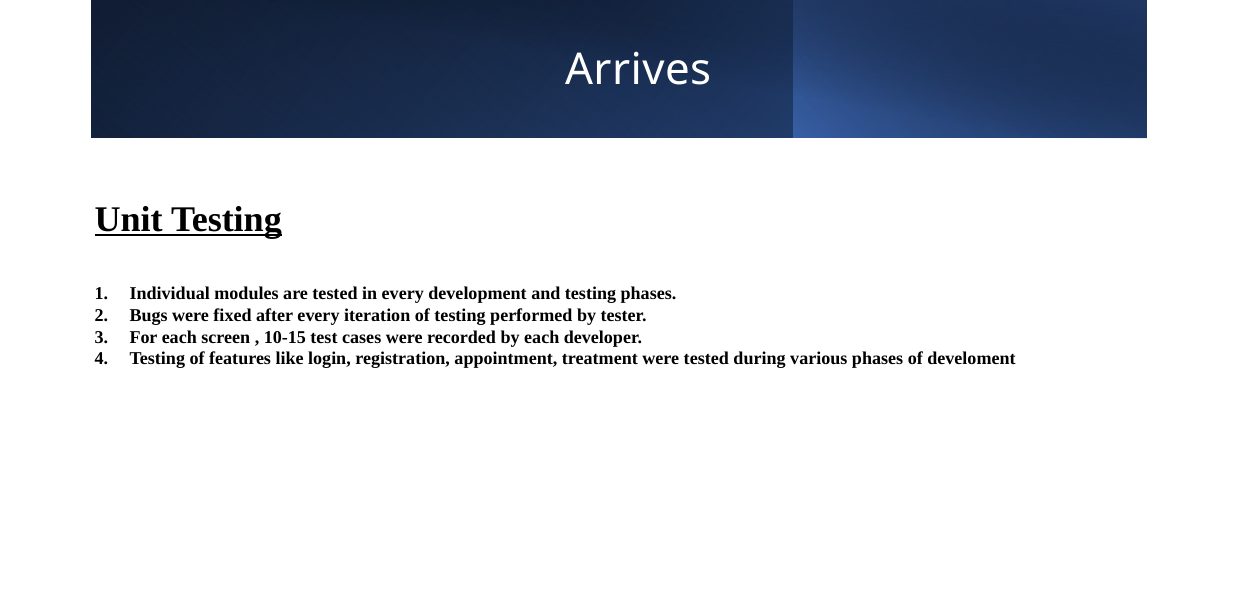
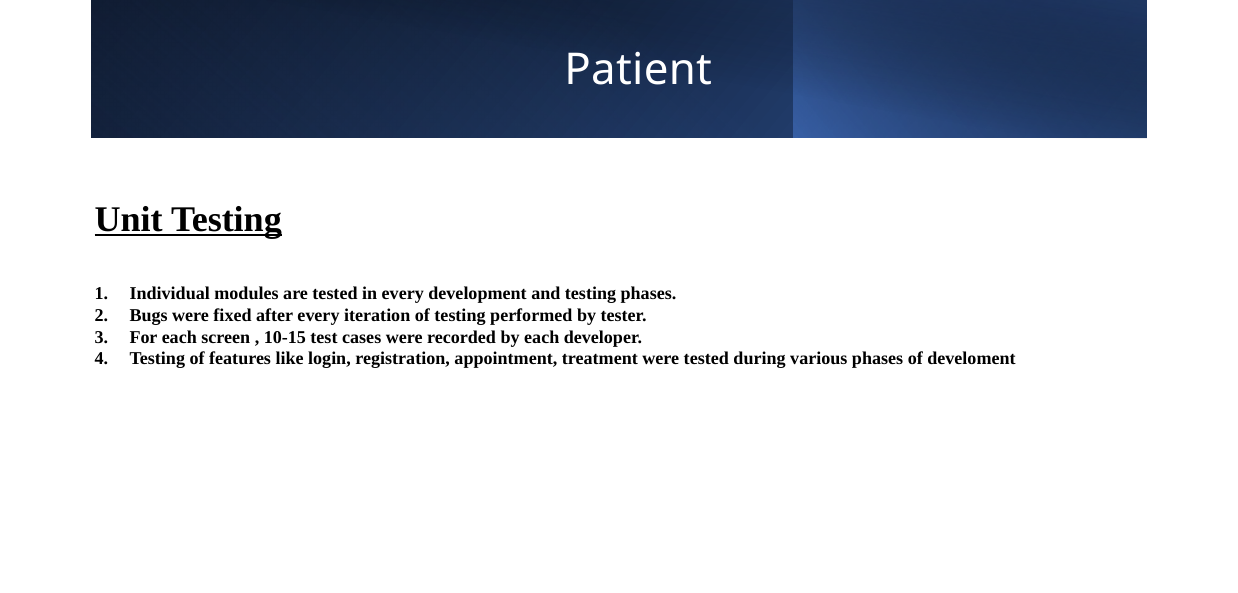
Arrives: Arrives -> Patient (638, 70)
